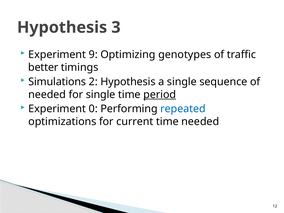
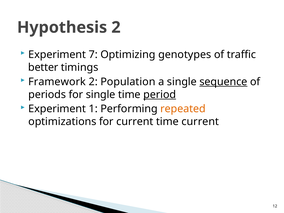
Hypothesis 3: 3 -> 2 (116, 27)
9: 9 -> 7 (93, 55)
Simulations: Simulations -> Framework (57, 82)
2 Hypothesis: Hypothesis -> Population (128, 82)
sequence underline: none -> present (223, 82)
needed: needed -> periods (47, 94)
0: 0 -> 1 (93, 109)
repeated colour: blue -> orange (183, 109)
time needed: needed -> current (200, 122)
